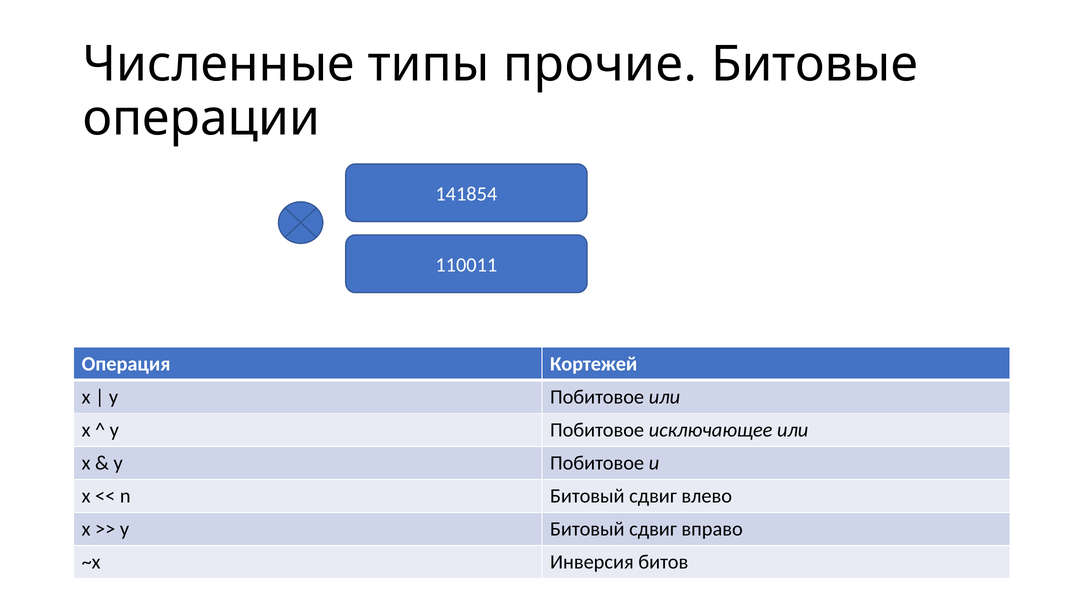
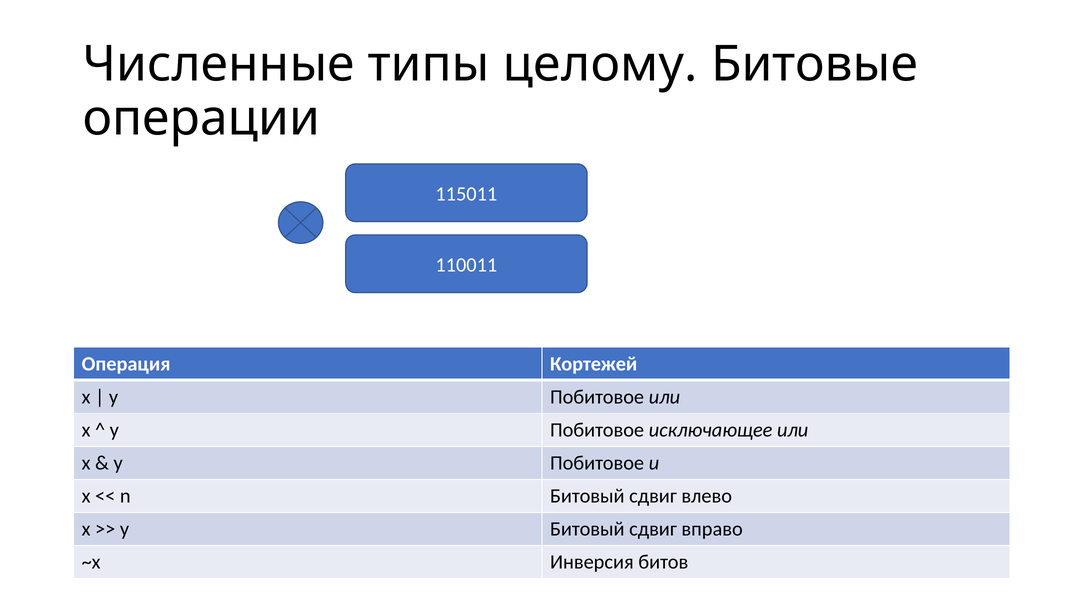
прочие: прочие -> целому (600, 64)
141854: 141854 -> 115011 (466, 194)
